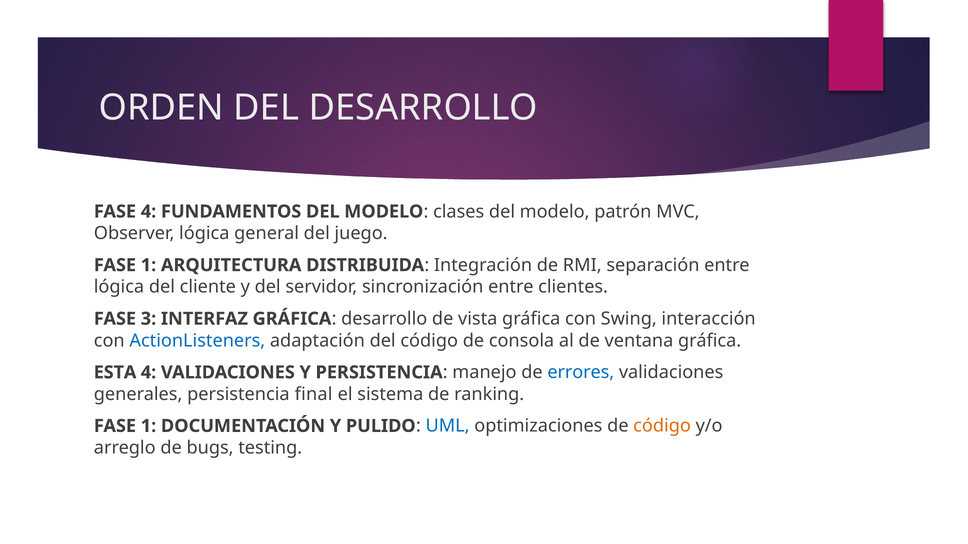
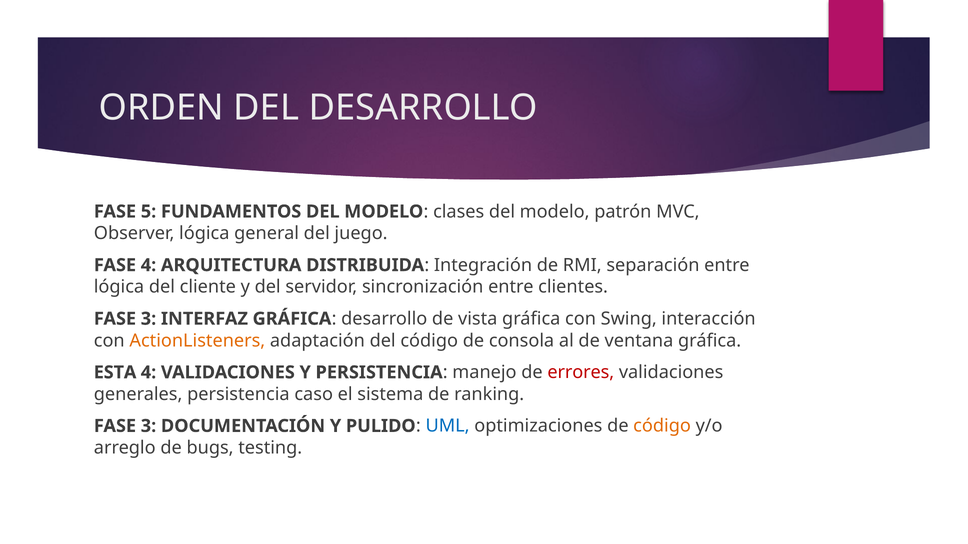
FASE 4: 4 -> 5 (149, 212)
1: 1 -> 4 (149, 265)
ActionListeners colour: blue -> orange (197, 341)
errores colour: blue -> red (581, 373)
final: final -> caso (314, 394)
1: 1 -> 3 (149, 426)
